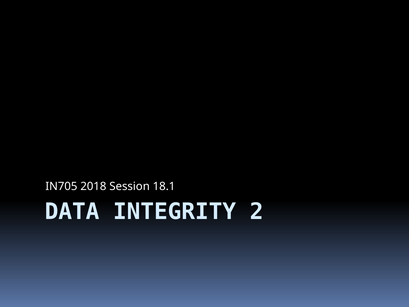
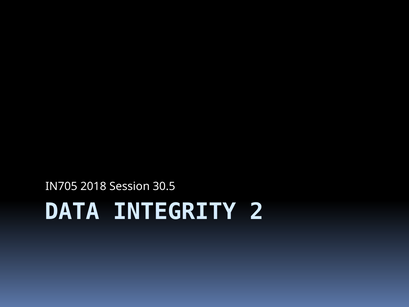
18.1: 18.1 -> 30.5 (164, 186)
